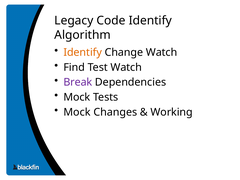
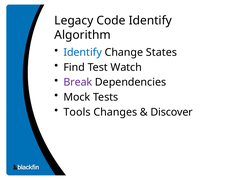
Identify colour: orange -> blue (83, 52)
Change Watch: Watch -> States (162, 52)
Mock: Mock -> Tools (77, 112)
Working: Working -> Discover (172, 112)
